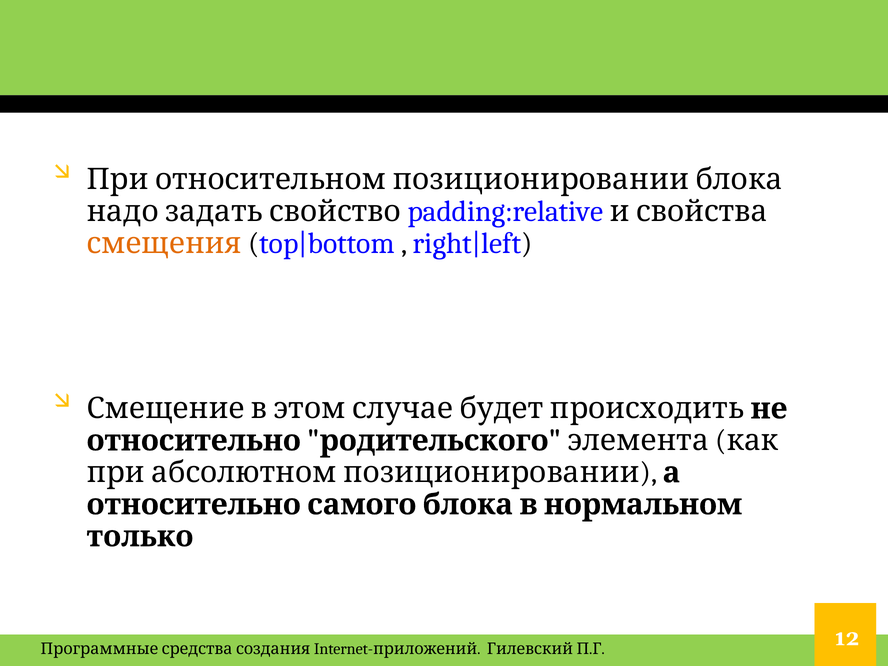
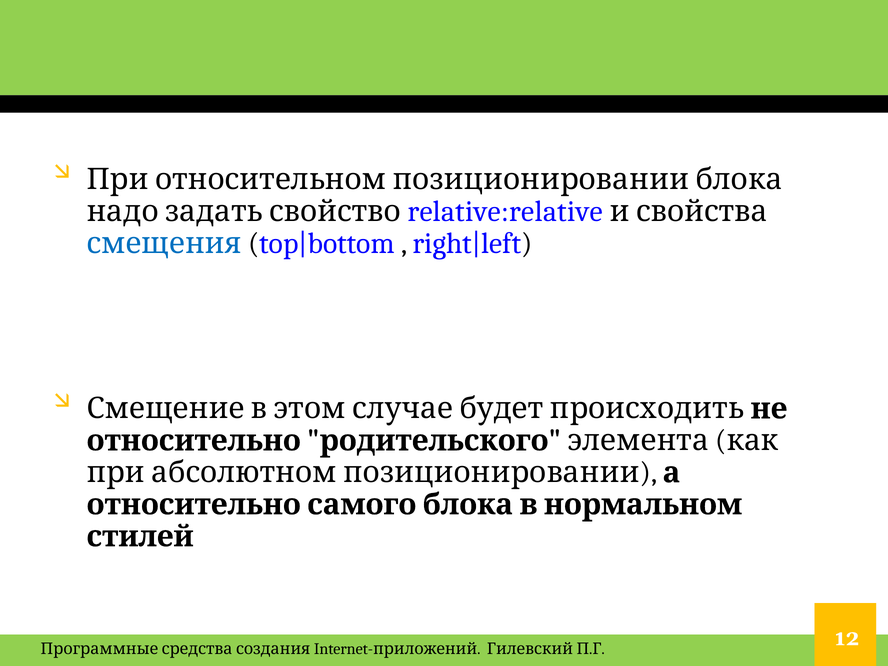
padding:relative: padding:relative -> relative:relative (505, 212)
смещения colour: orange -> blue (164, 244)
только: только -> стилей (140, 536)
